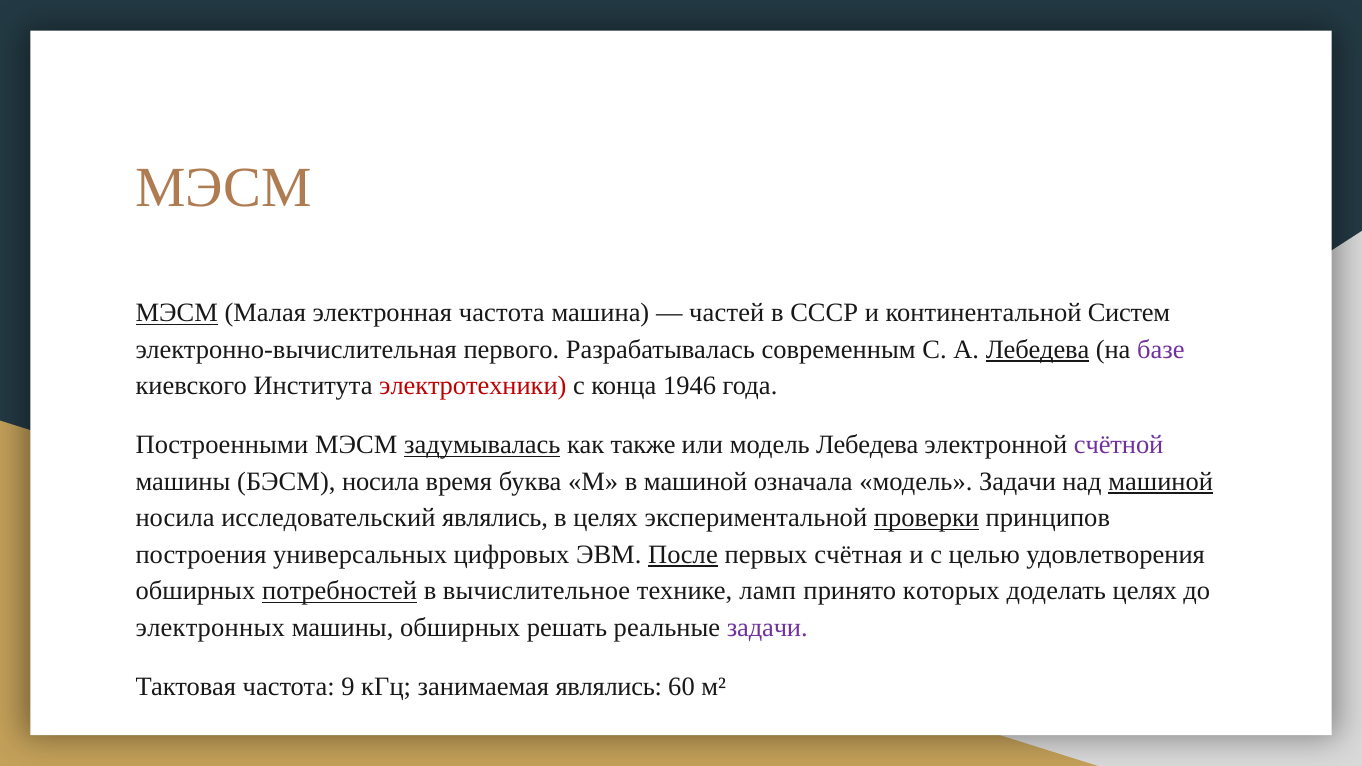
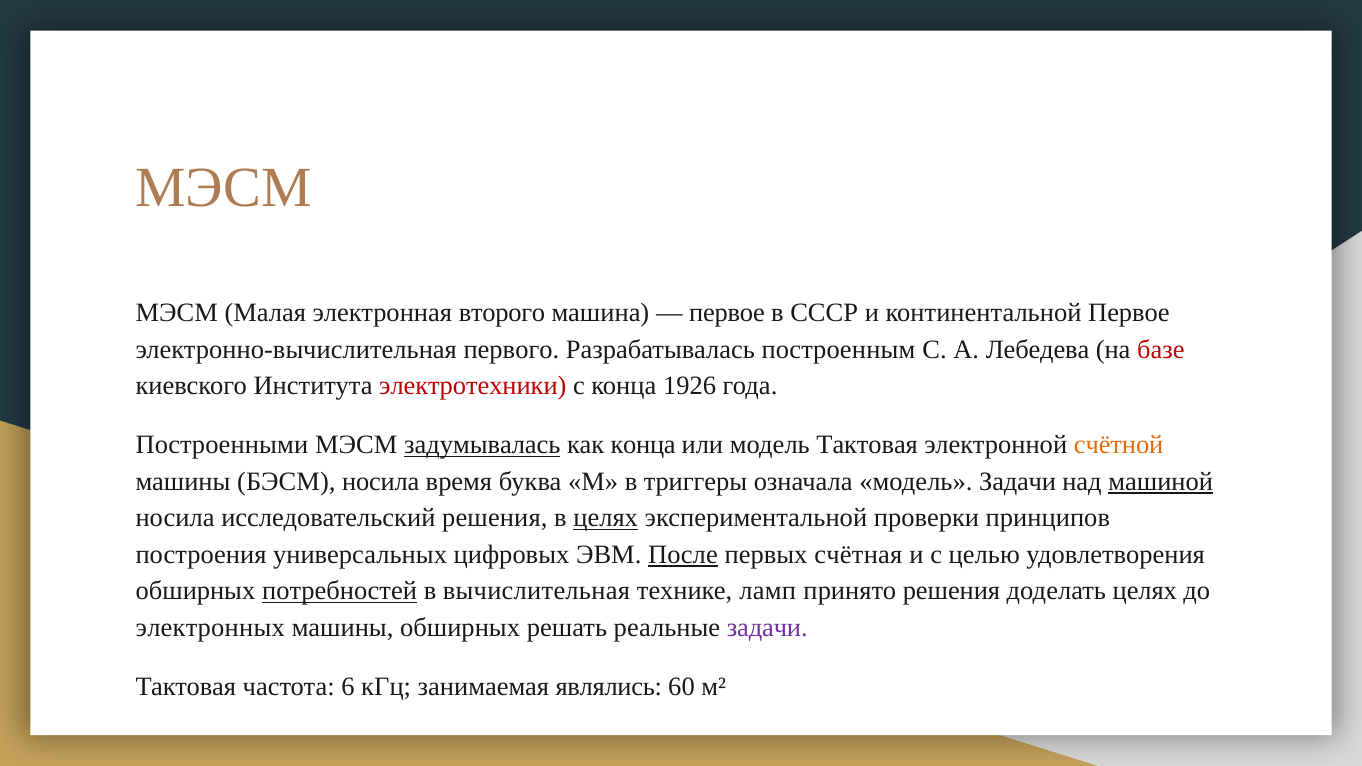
МЭСМ underline: present -> none (177, 313)
электронная частота: частота -> второго (502, 313)
частей: частей -> первое (727, 313)
континентальной Систем: Систем -> Первое (1129, 313)
современным: современным -> построенным (838, 350)
Лебедева underline: present -> none (1038, 350)
базе colour: purple -> red (1161, 350)
1946: 1946 -> 1926 (690, 386)
как также: также -> конца (643, 445)
модель Лебедева: Лебедева -> Тактовая (867, 445)
счётной colour: purple -> orange (1119, 445)
в машиной: машиной -> триггеры (696, 482)
исследовательский являлись: являлись -> решения (495, 518)
целях underline: none -> present (606, 518)
проверки underline: present -> none (926, 518)
вычислительное: вычислительное -> вычислительная (536, 591)
принято которых: которых -> решения (951, 591)
9: 9 -> 6 (348, 687)
